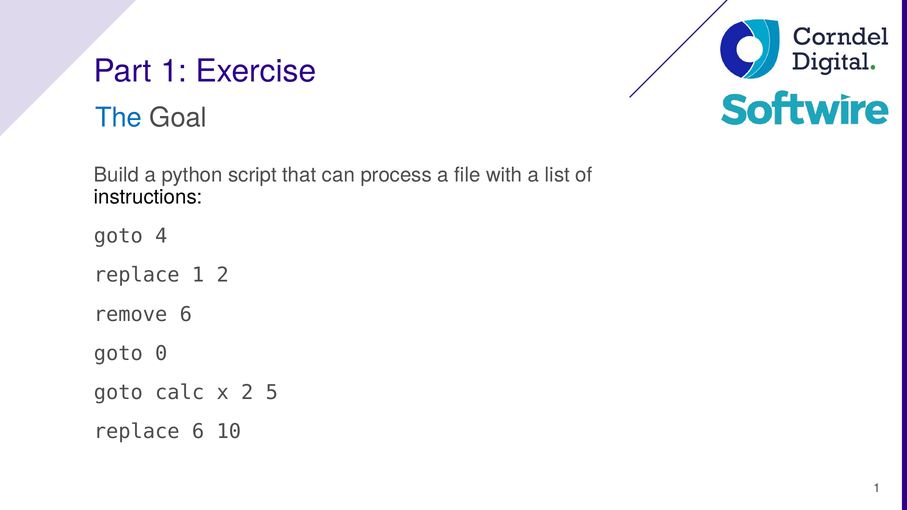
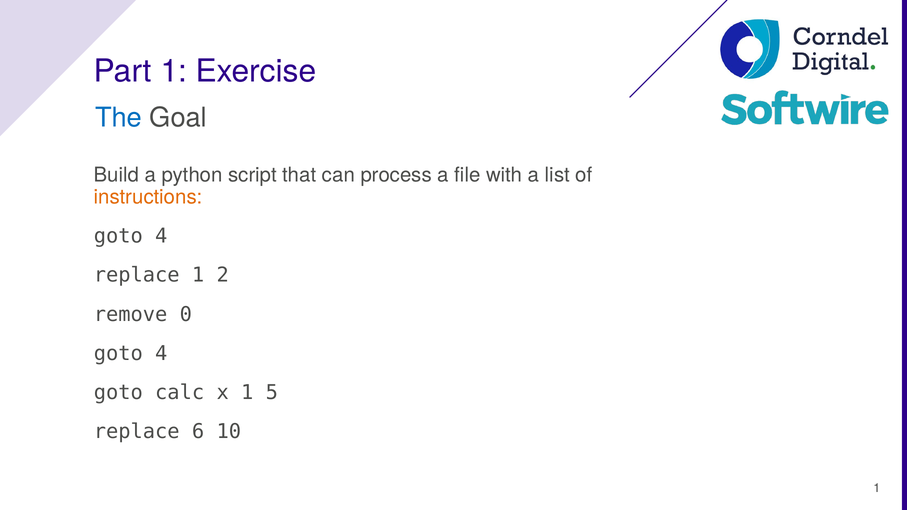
instructions colour: black -> orange (148, 197)
remove 6: 6 -> 0 (186, 314)
0: 0 -> 4 (161, 353)
x 2: 2 -> 1 (247, 392)
